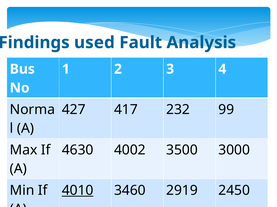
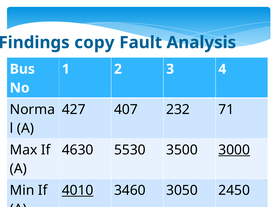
used: used -> copy (94, 43)
417: 417 -> 407 (126, 110)
99: 99 -> 71 (226, 110)
4002: 4002 -> 5530 (130, 150)
3000 underline: none -> present (234, 150)
2919: 2919 -> 3050 (182, 191)
